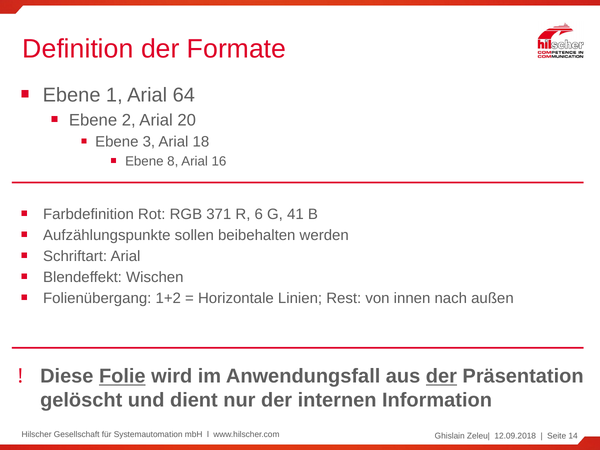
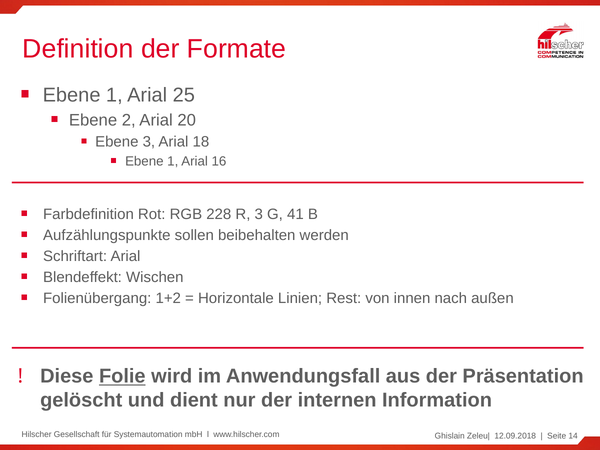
64: 64 -> 25 (184, 95)
8: 8 -> 1 (173, 161)
371: 371 -> 228 (219, 214)
R 6: 6 -> 3 (259, 214)
der underline: present -> none (441, 376)
